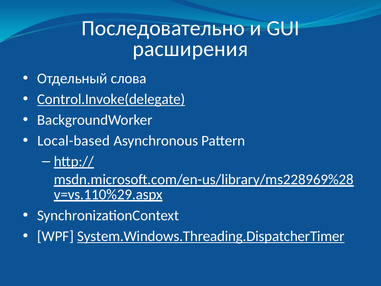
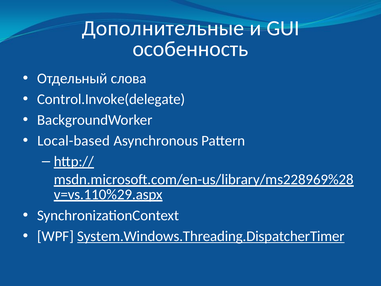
Последовательно: Последовательно -> Дополнительные (163, 28)
расширения: расширения -> особенность (190, 49)
Control.Invoke(delegate underline: present -> none (111, 99)
